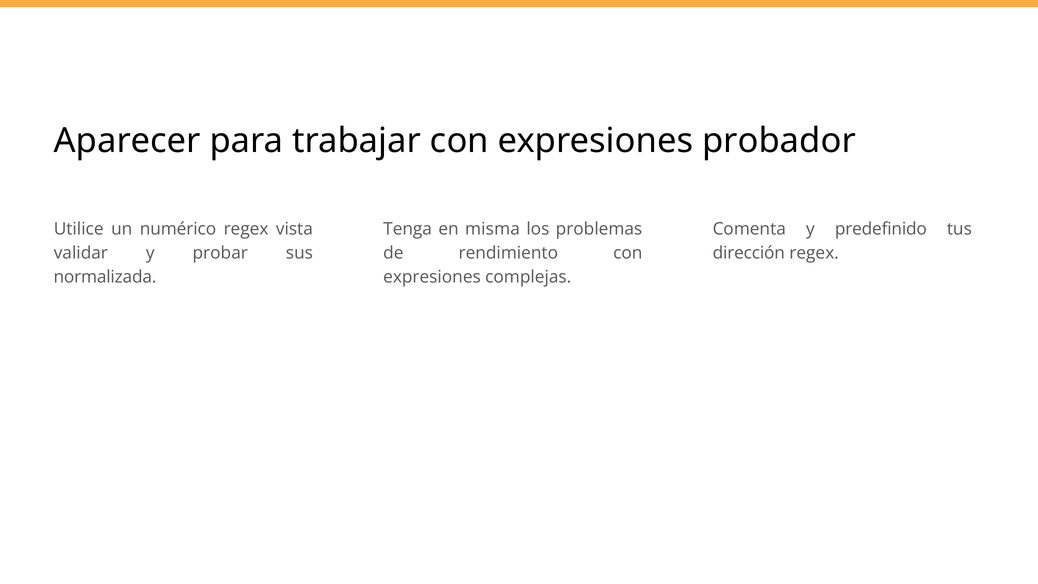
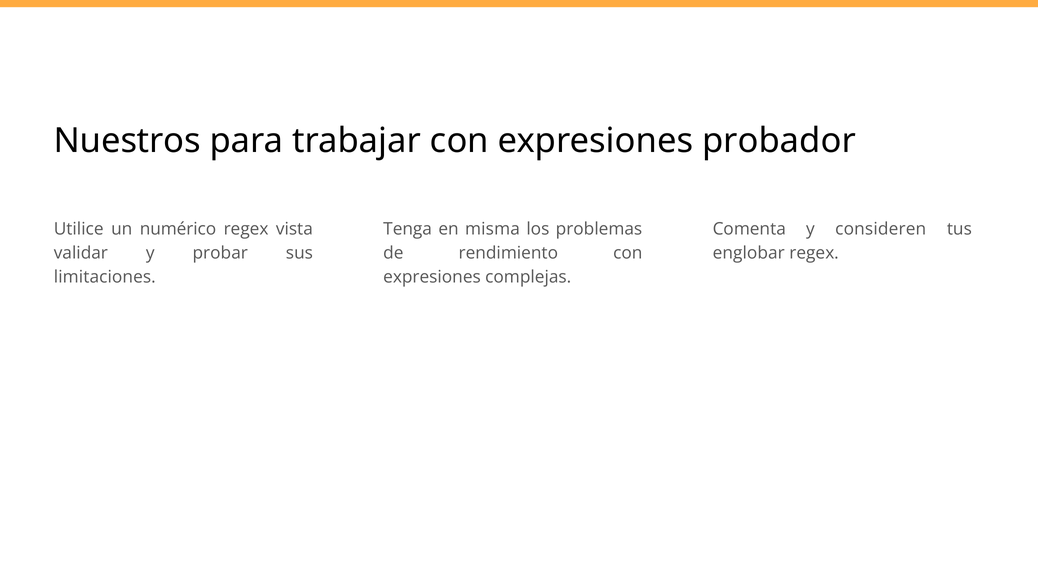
Aparecer: Aparecer -> Nuestros (127, 141)
predefinido: predefinido -> consideren (881, 229)
dirección: dirección -> englobar (749, 253)
normalizada: normalizada -> limitaciones (105, 277)
